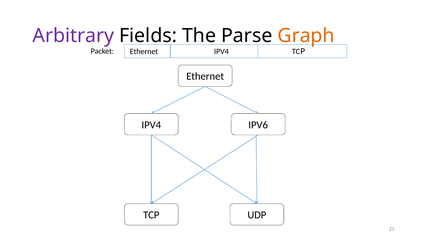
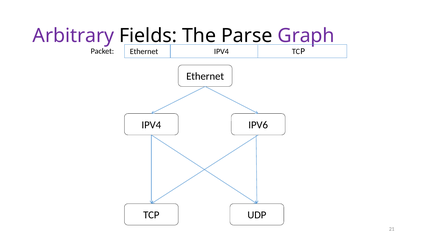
Graph colour: orange -> purple (306, 36)
